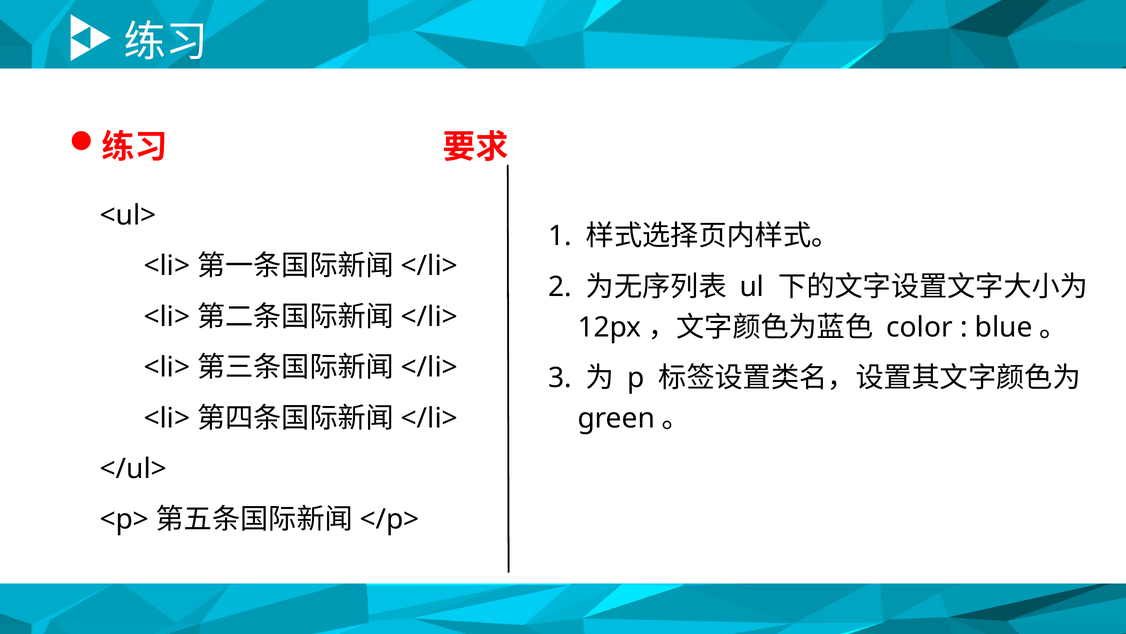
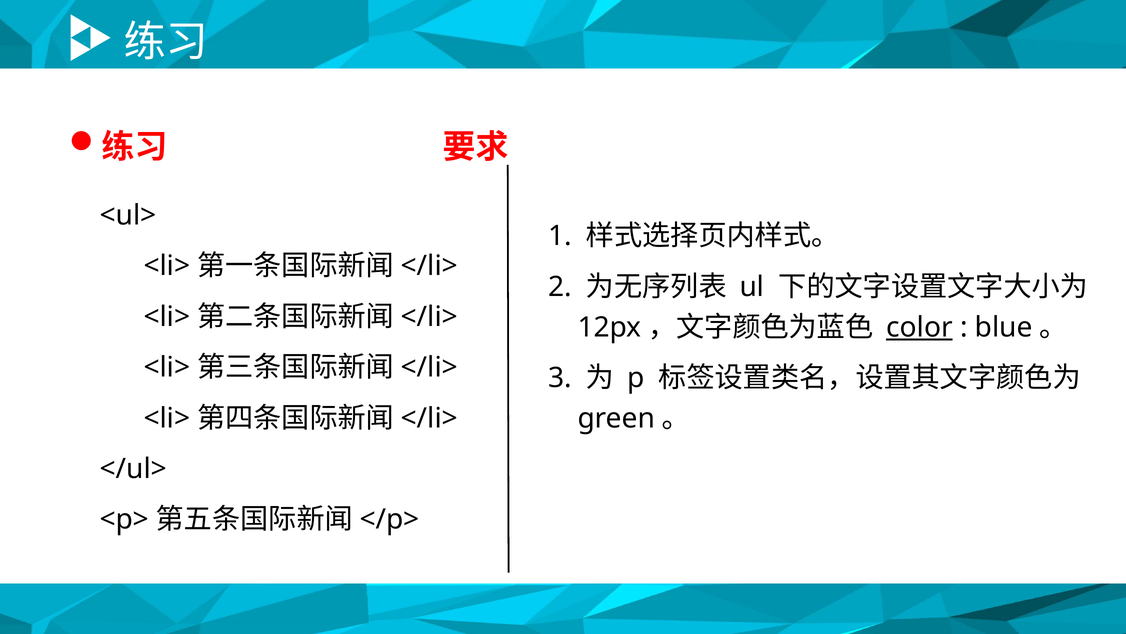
color underline: none -> present (919, 327)
